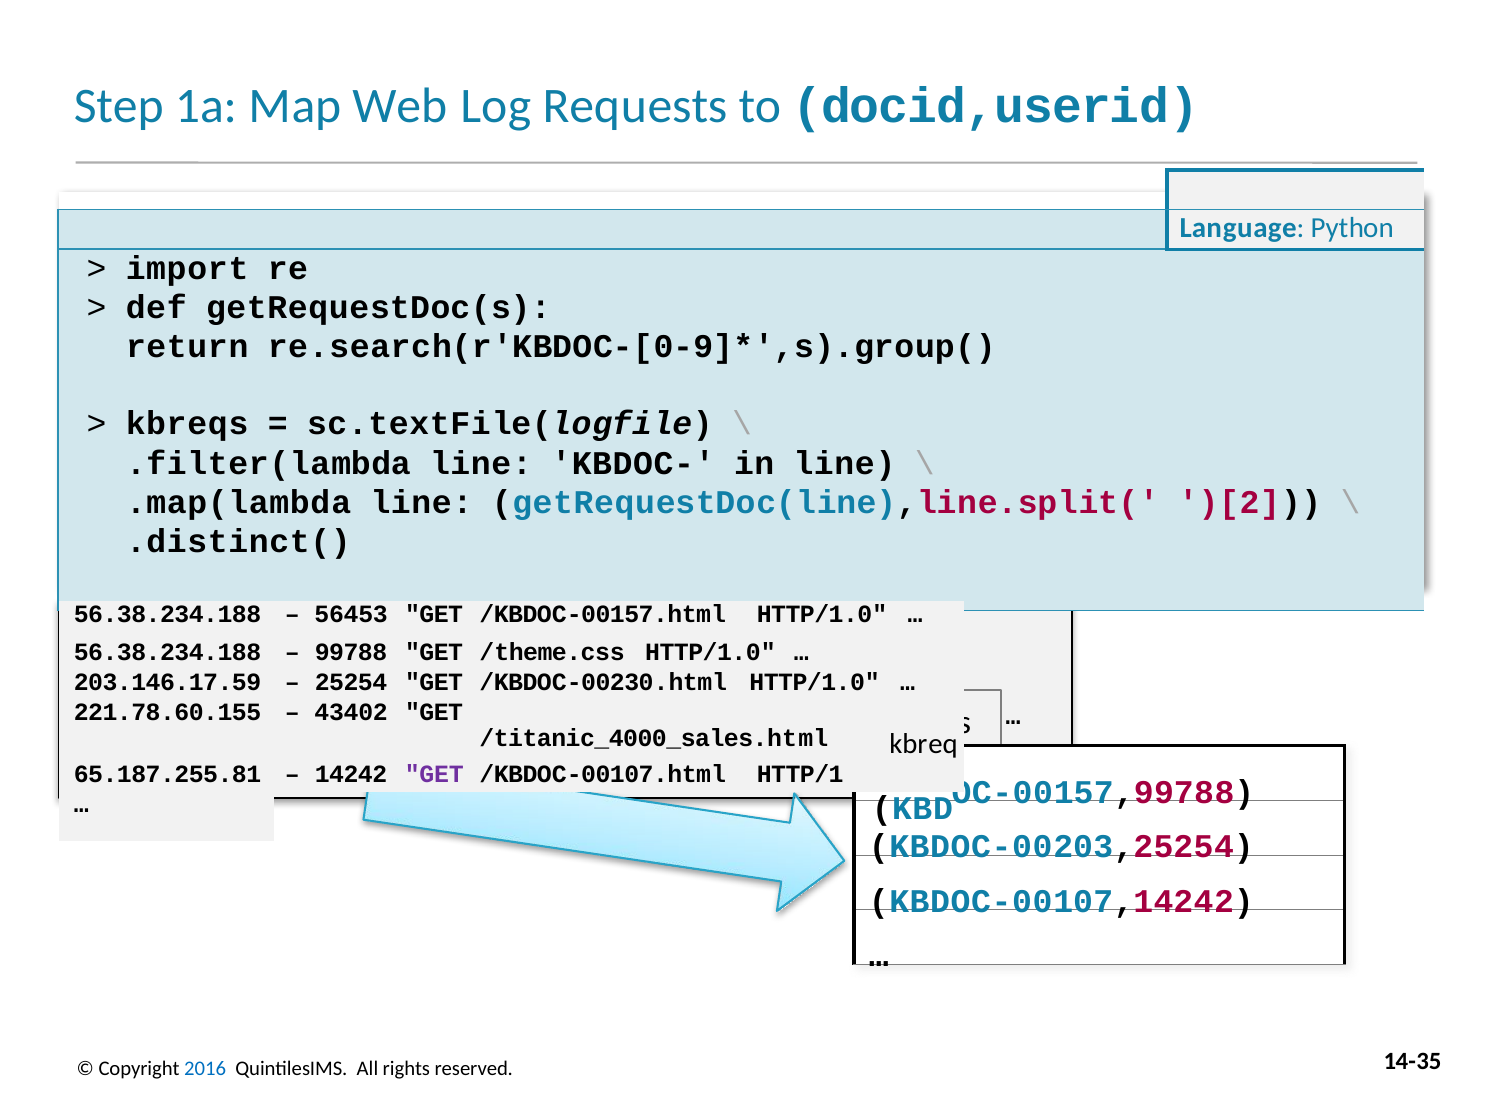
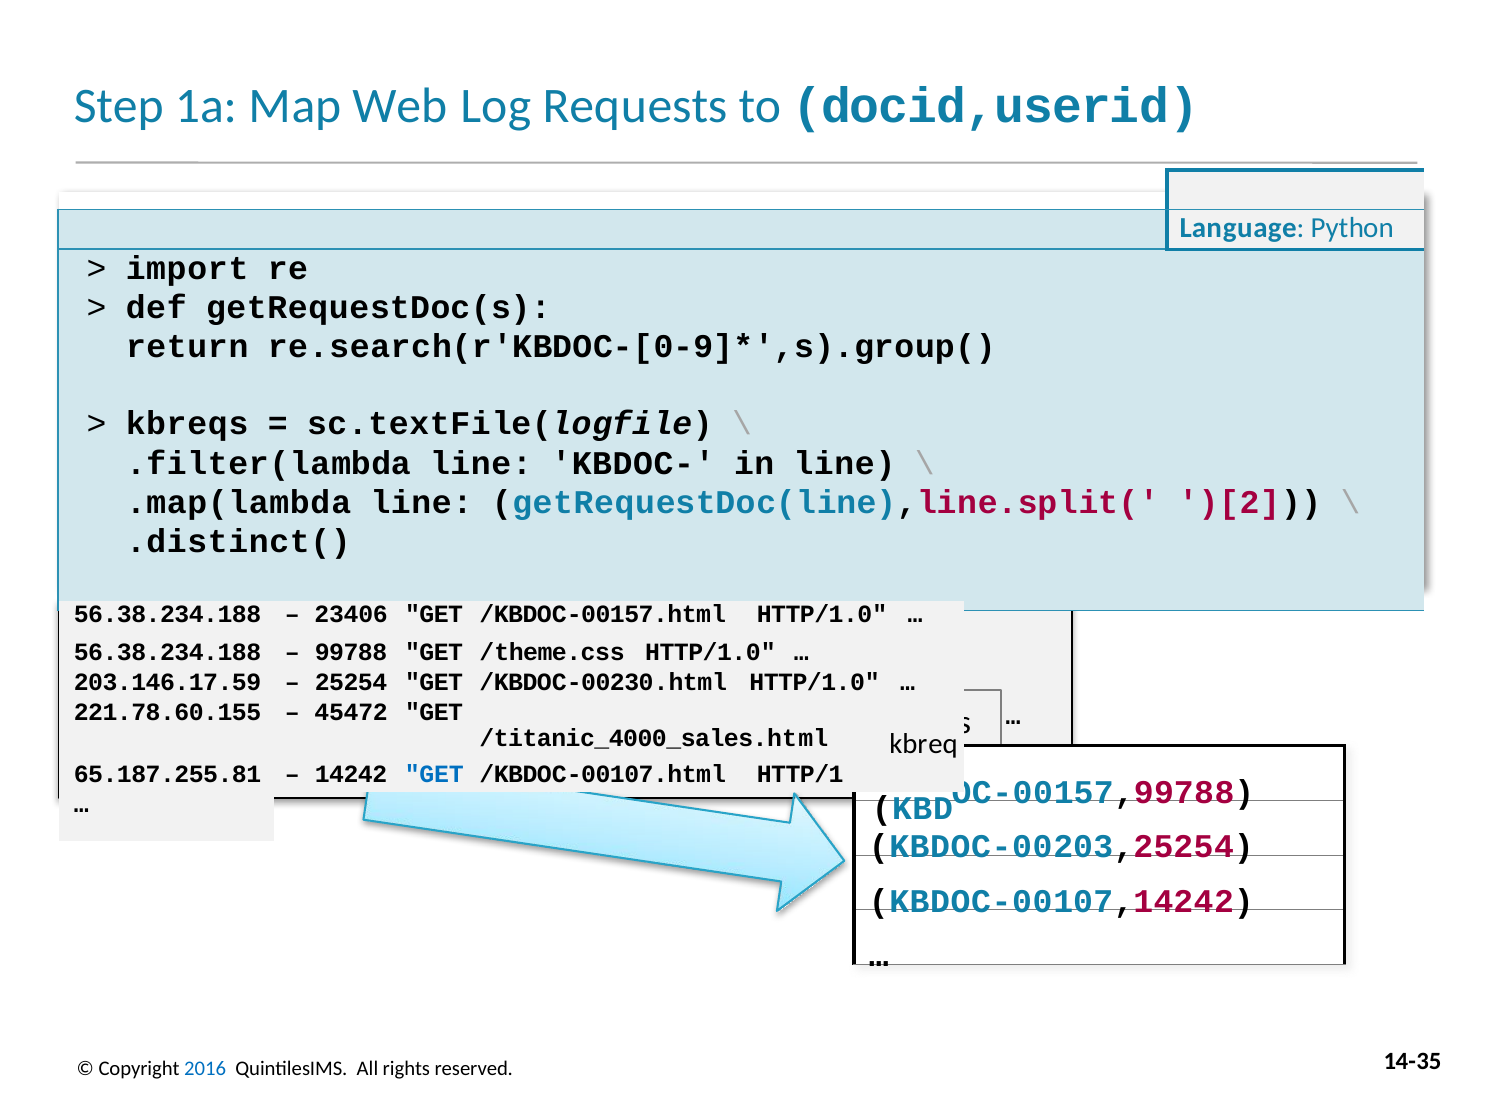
56453: 56453 -> 23406 (351, 614)
43402: 43402 -> 45472 (351, 712)
GET colour: purple -> blue (434, 774)
